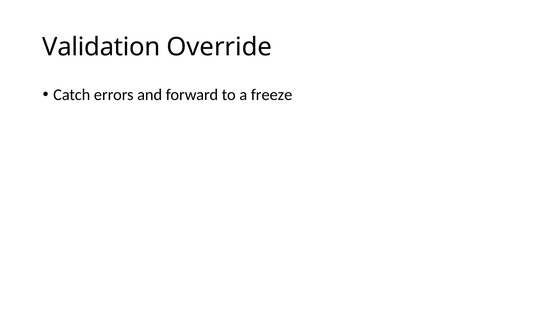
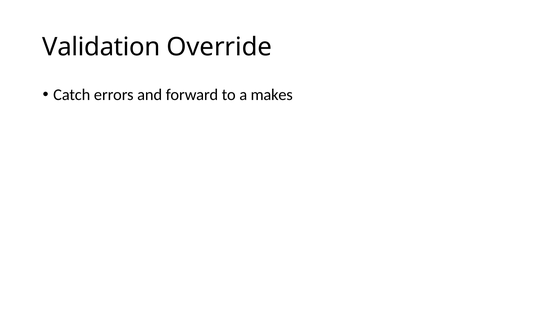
freeze: freeze -> makes (272, 95)
